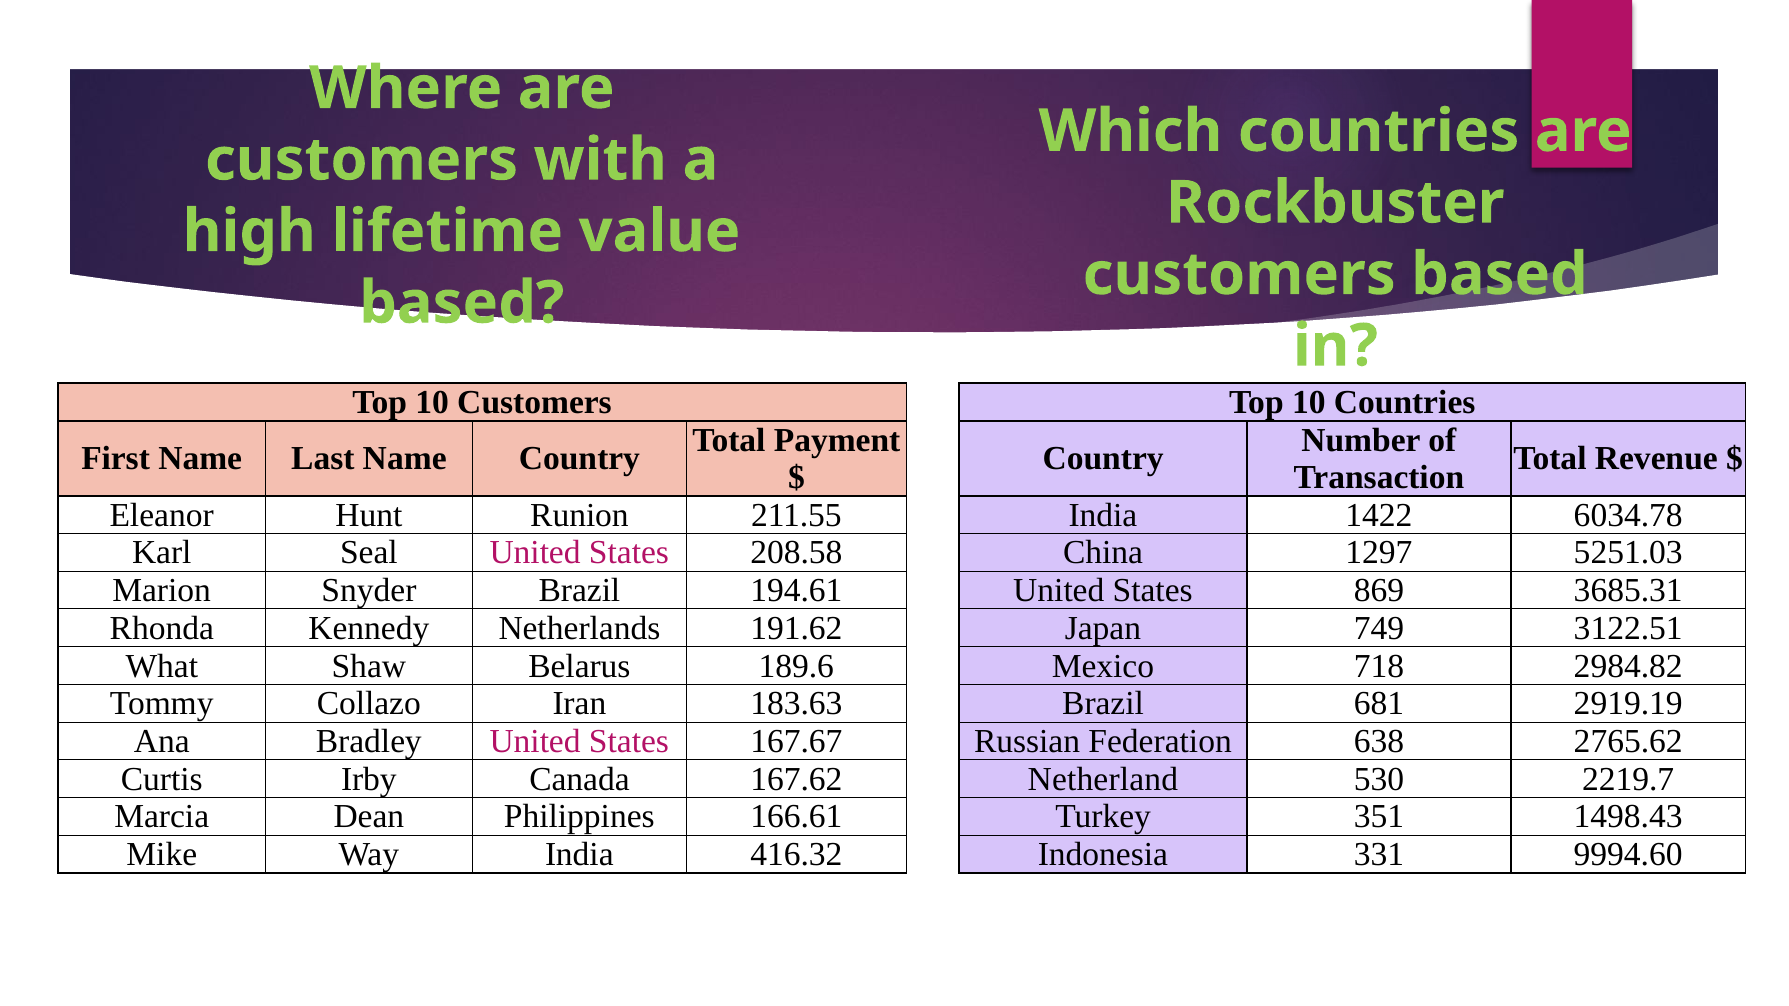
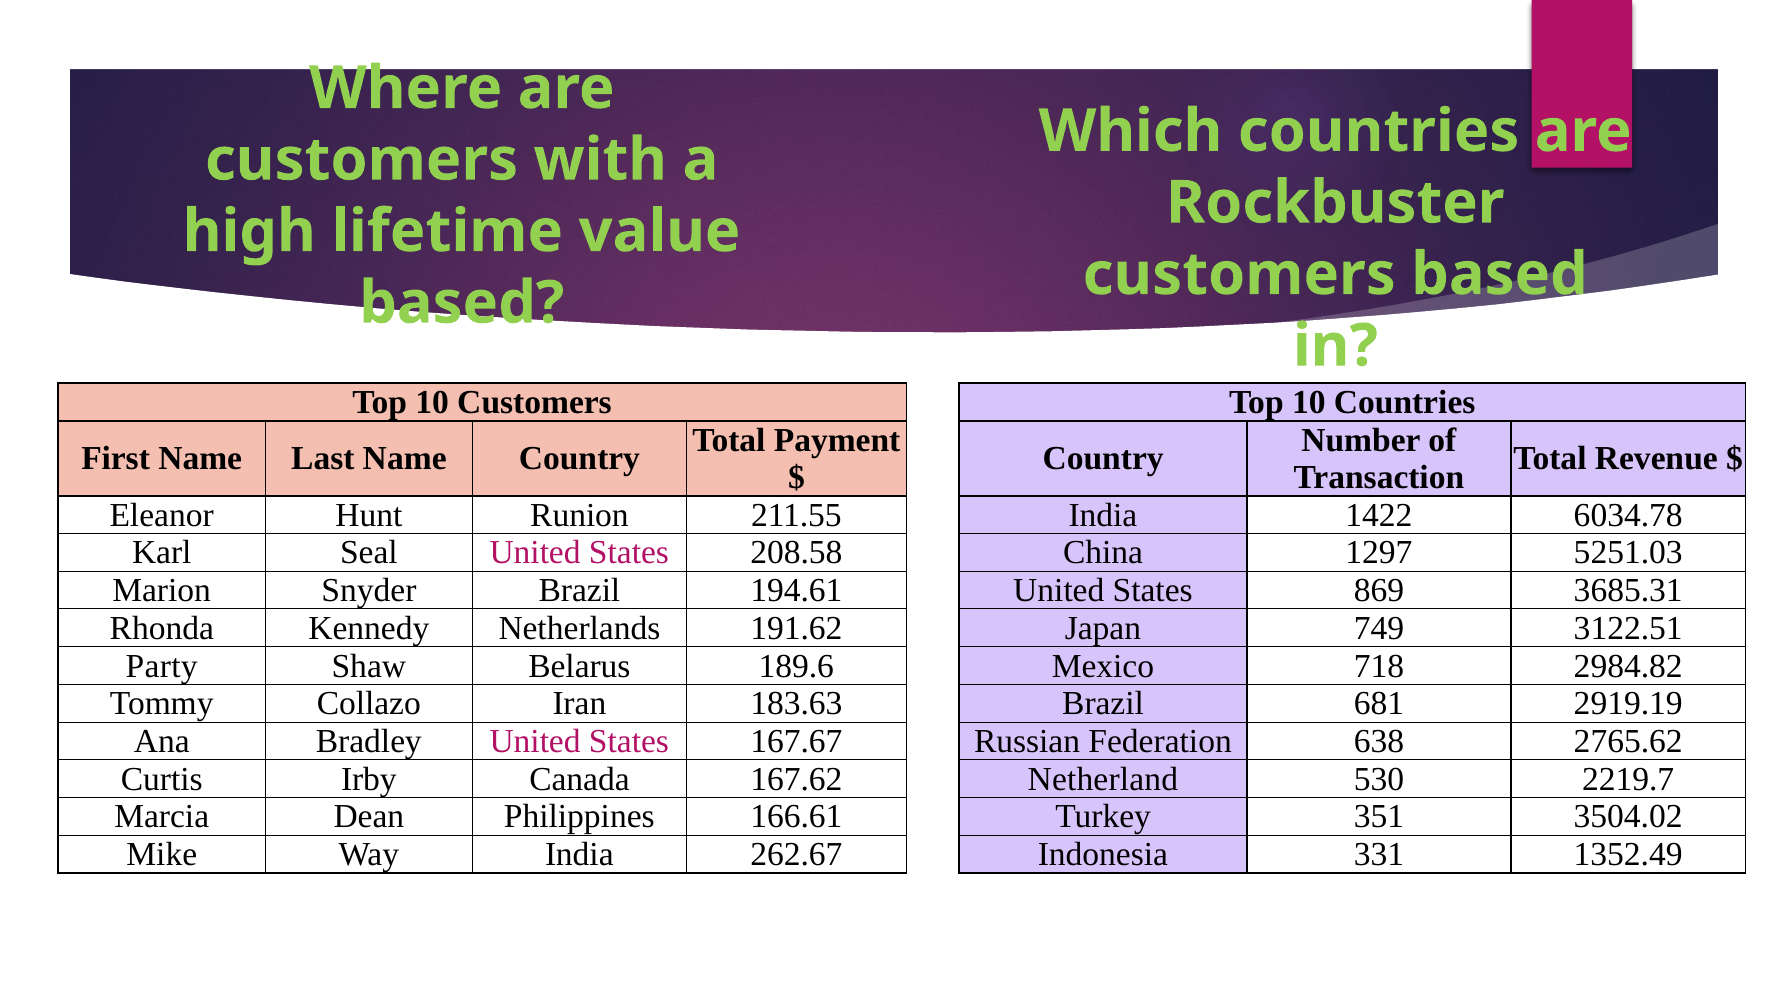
What: What -> Party (162, 666)
1498.43: 1498.43 -> 3504.02 (1628, 817)
416.32: 416.32 -> 262.67 (796, 855)
9994.60: 9994.60 -> 1352.49 (1628, 855)
